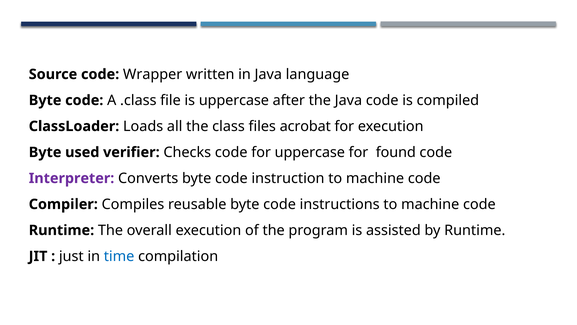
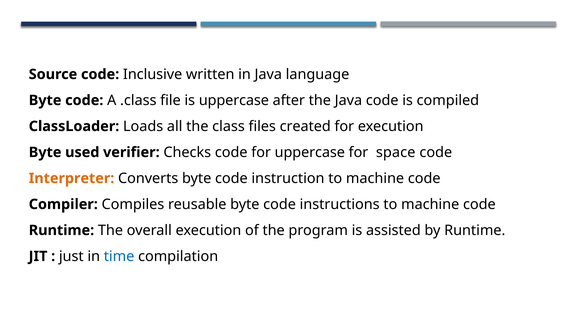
Wrapper: Wrapper -> Inclusive (153, 74)
acrobat: acrobat -> created (305, 126)
found: found -> space (396, 152)
Interpreter colour: purple -> orange (72, 178)
